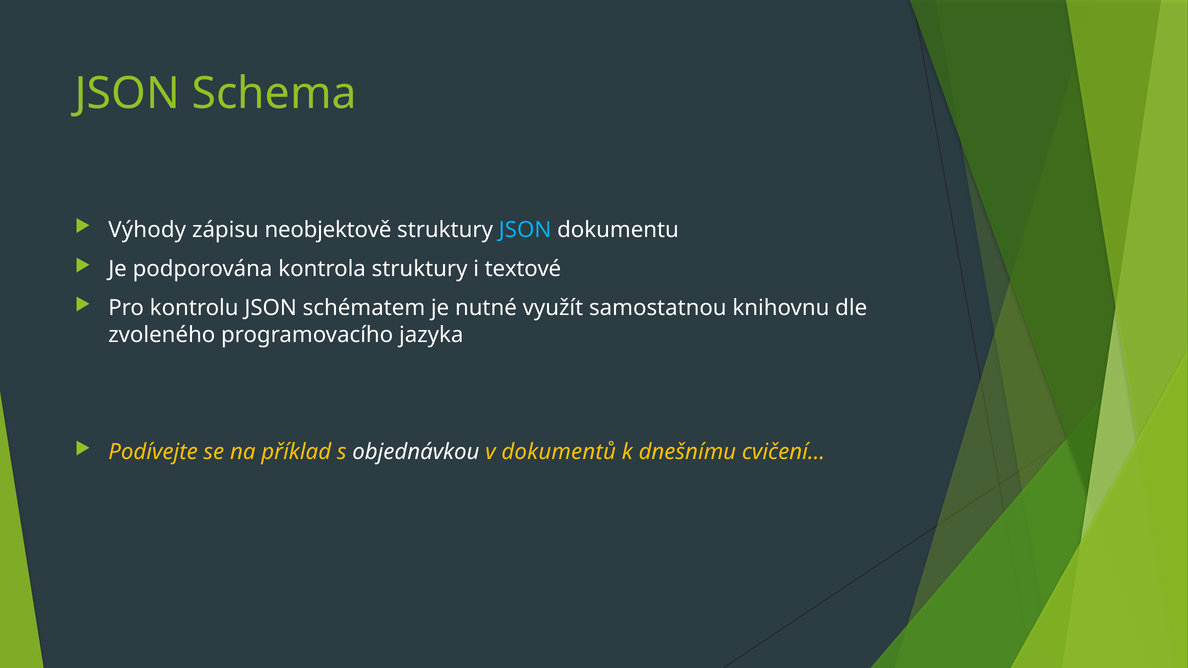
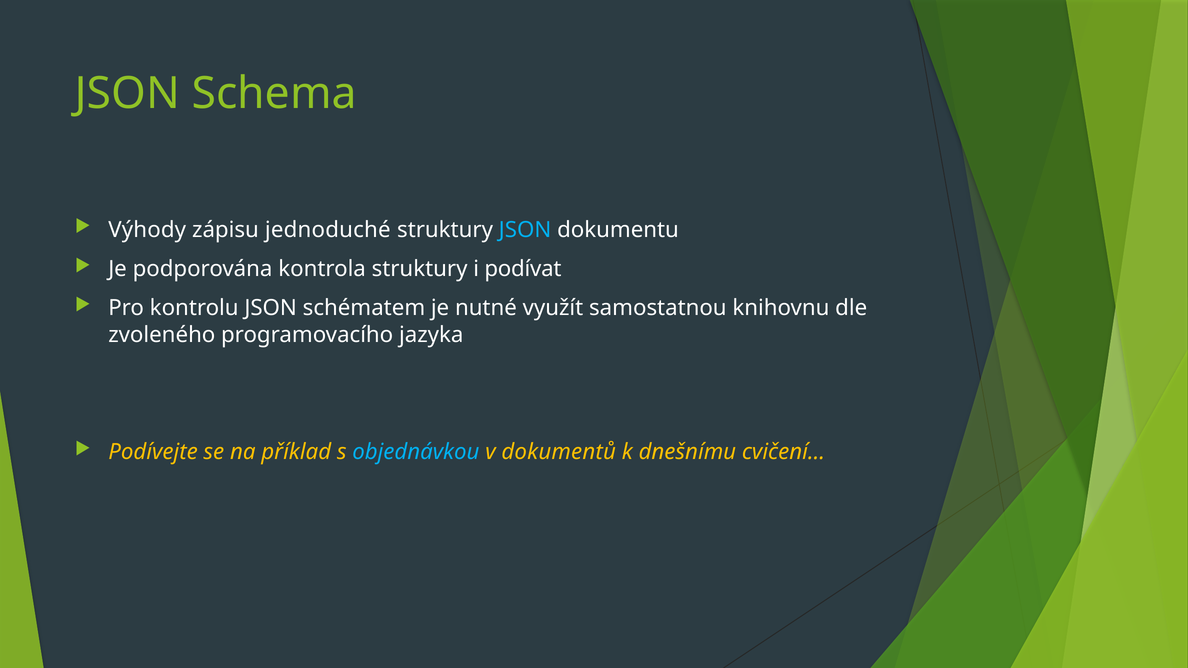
neobjektově: neobjektově -> jednoduché (328, 230)
textové: textové -> podívat (523, 269)
objednávkou colour: white -> light blue (416, 452)
